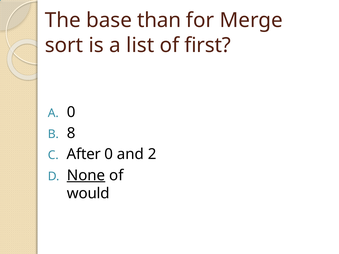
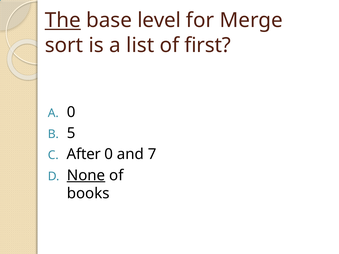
The underline: none -> present (63, 20)
than: than -> level (159, 20)
8: 8 -> 5 (71, 133)
2: 2 -> 7 (152, 154)
would: would -> books (88, 194)
